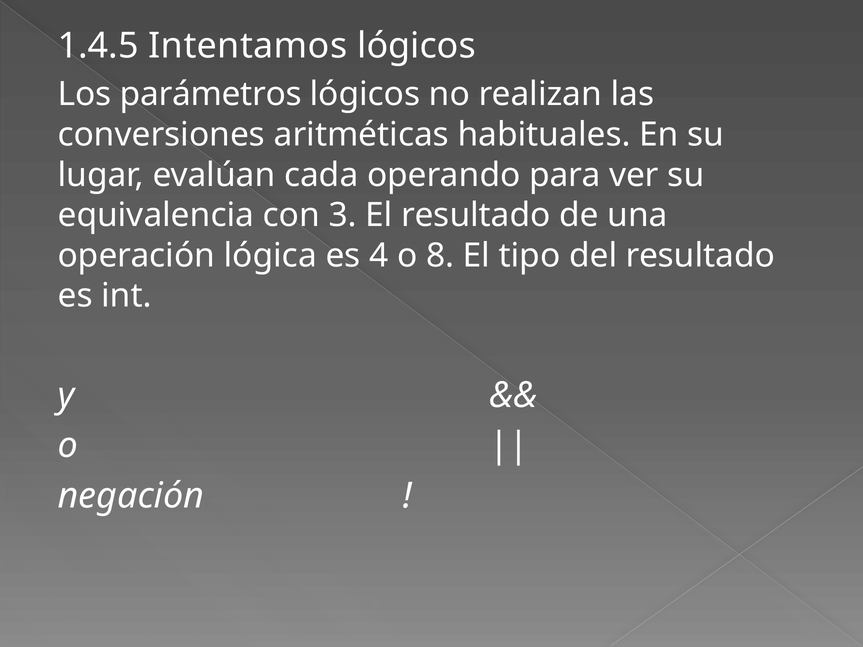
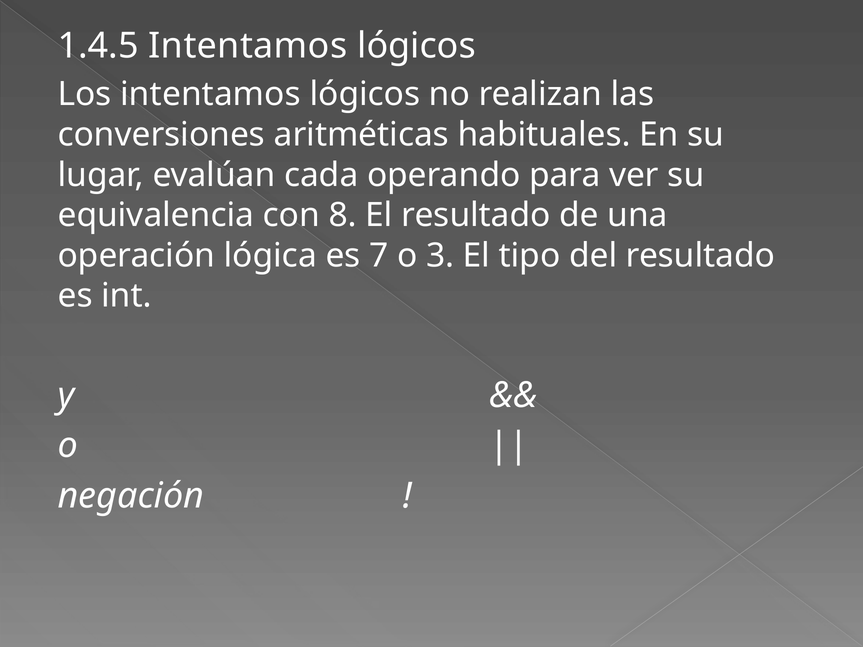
Los parámetros: parámetros -> intentamos (211, 94)
3: 3 -> 8 (343, 215)
4: 4 -> 7 (379, 256)
8: 8 -> 3 (440, 256)
